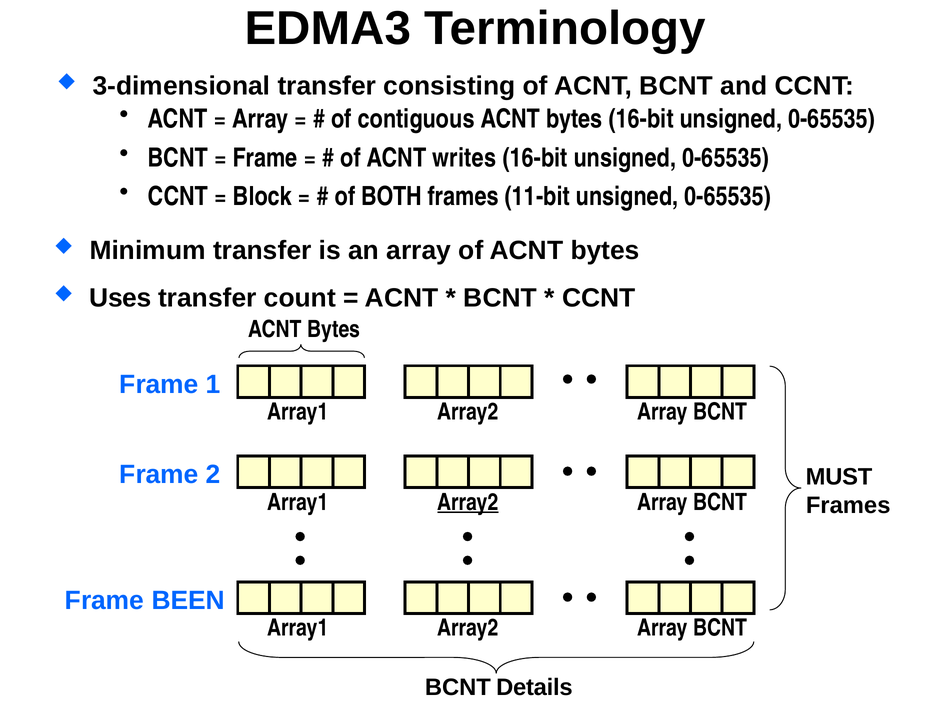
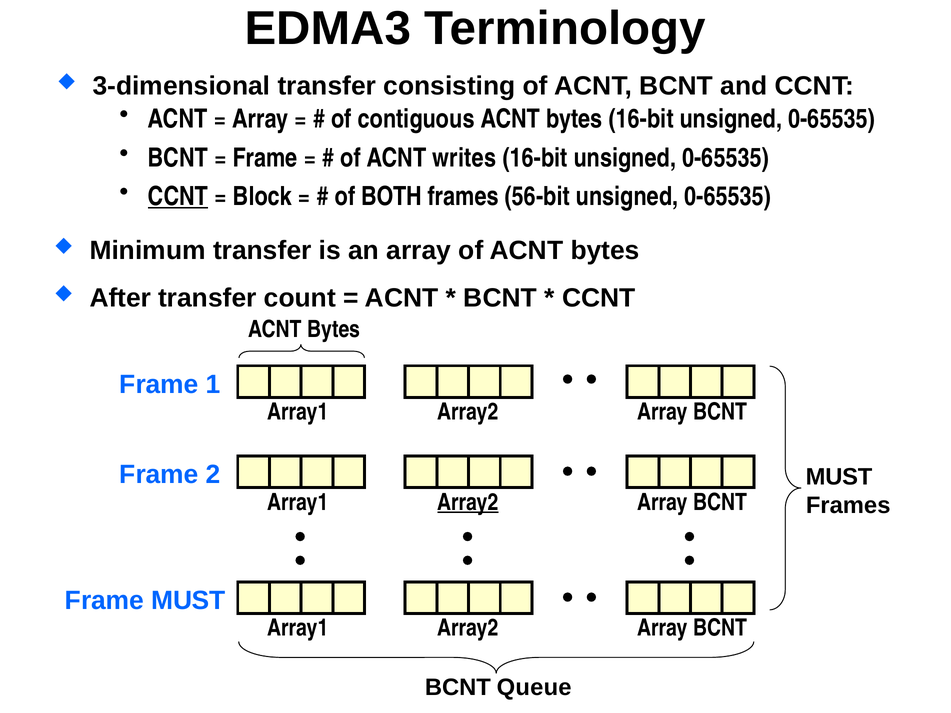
CCNT underline: none -> present (178, 196)
11-bit: 11-bit -> 56-bit (537, 196)
Uses: Uses -> After (120, 298)
Frame BEEN: BEEN -> MUST (188, 601)
Details: Details -> Queue (534, 688)
